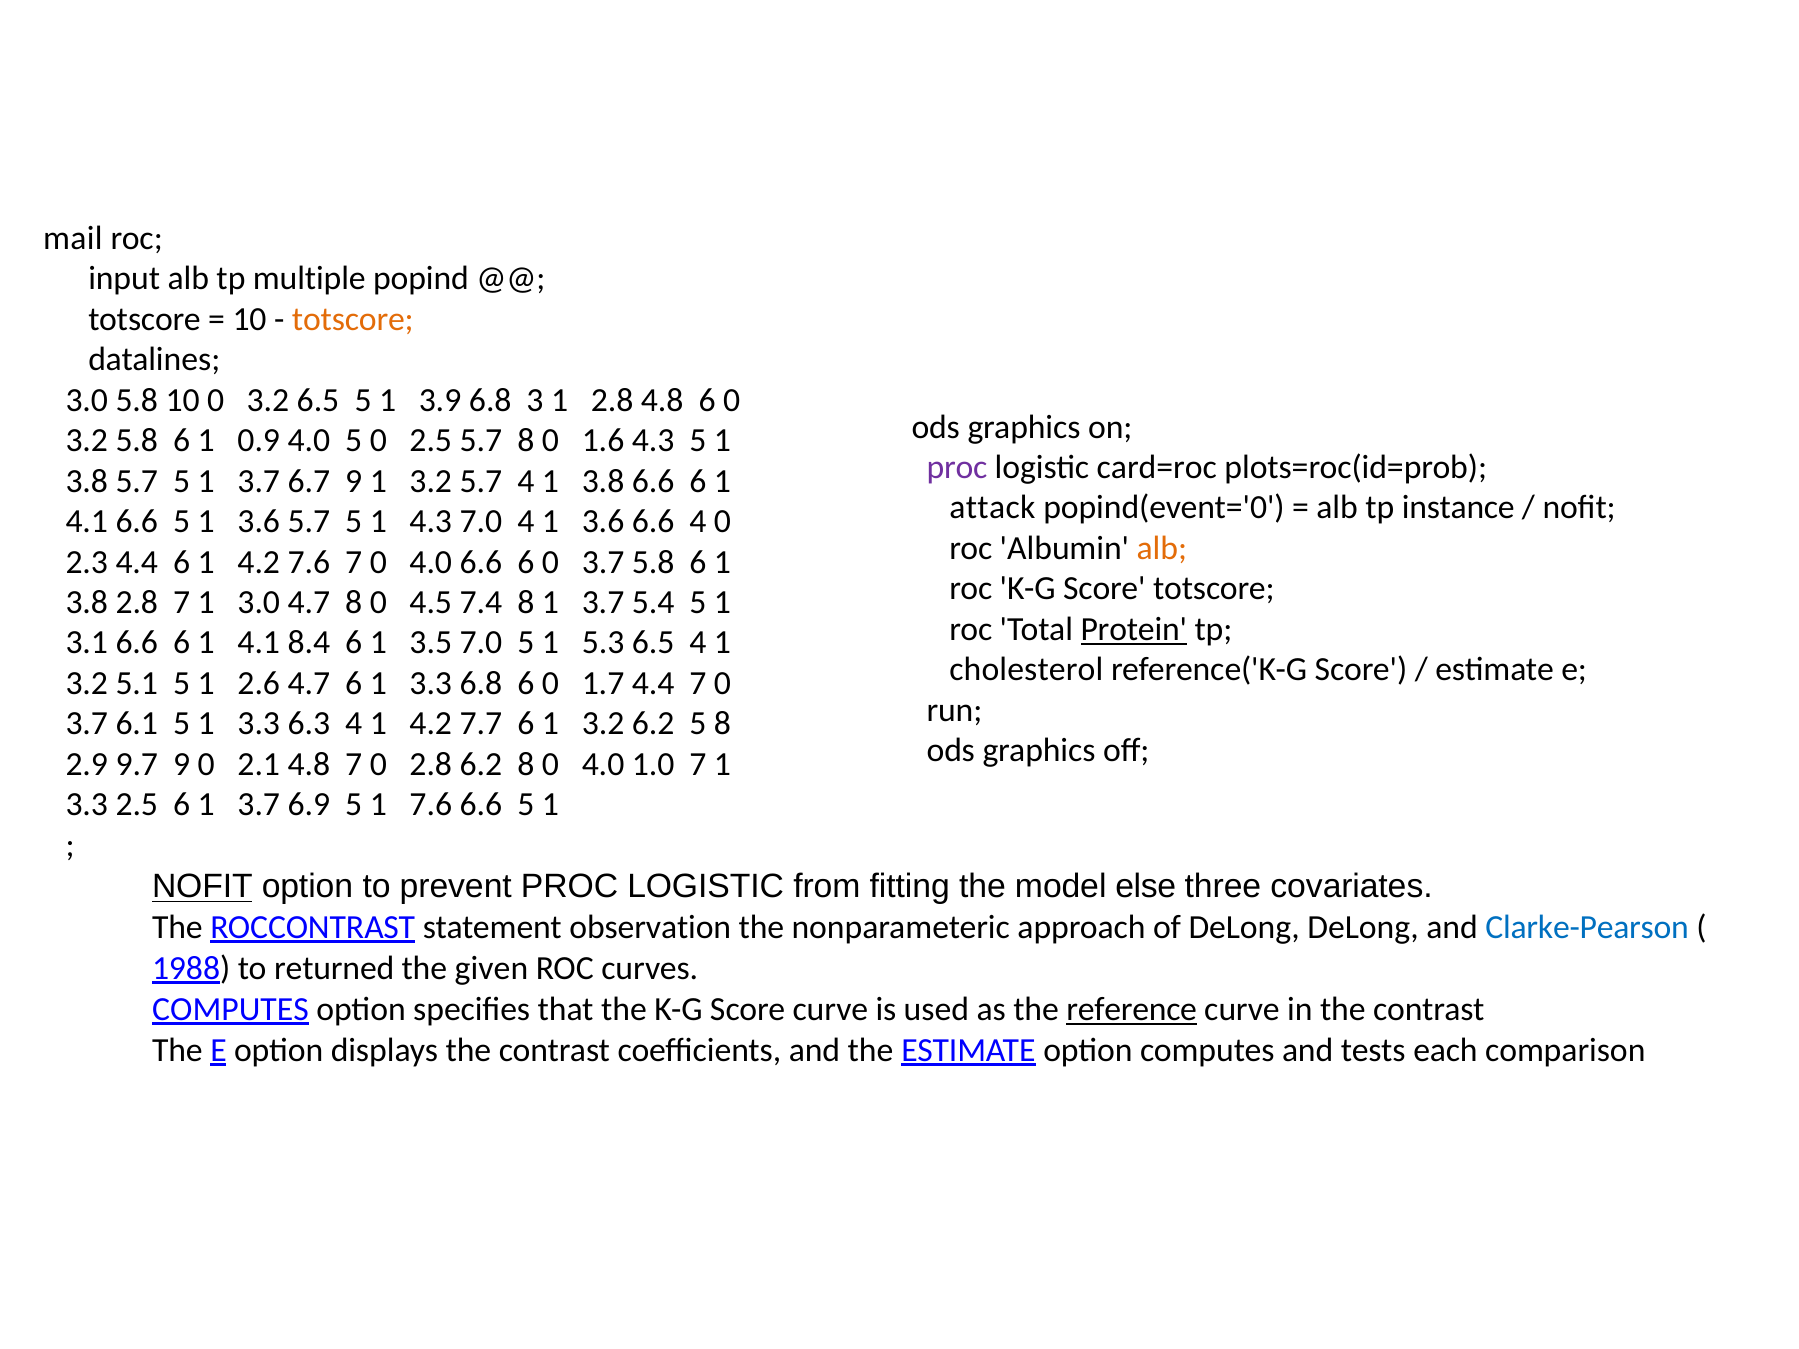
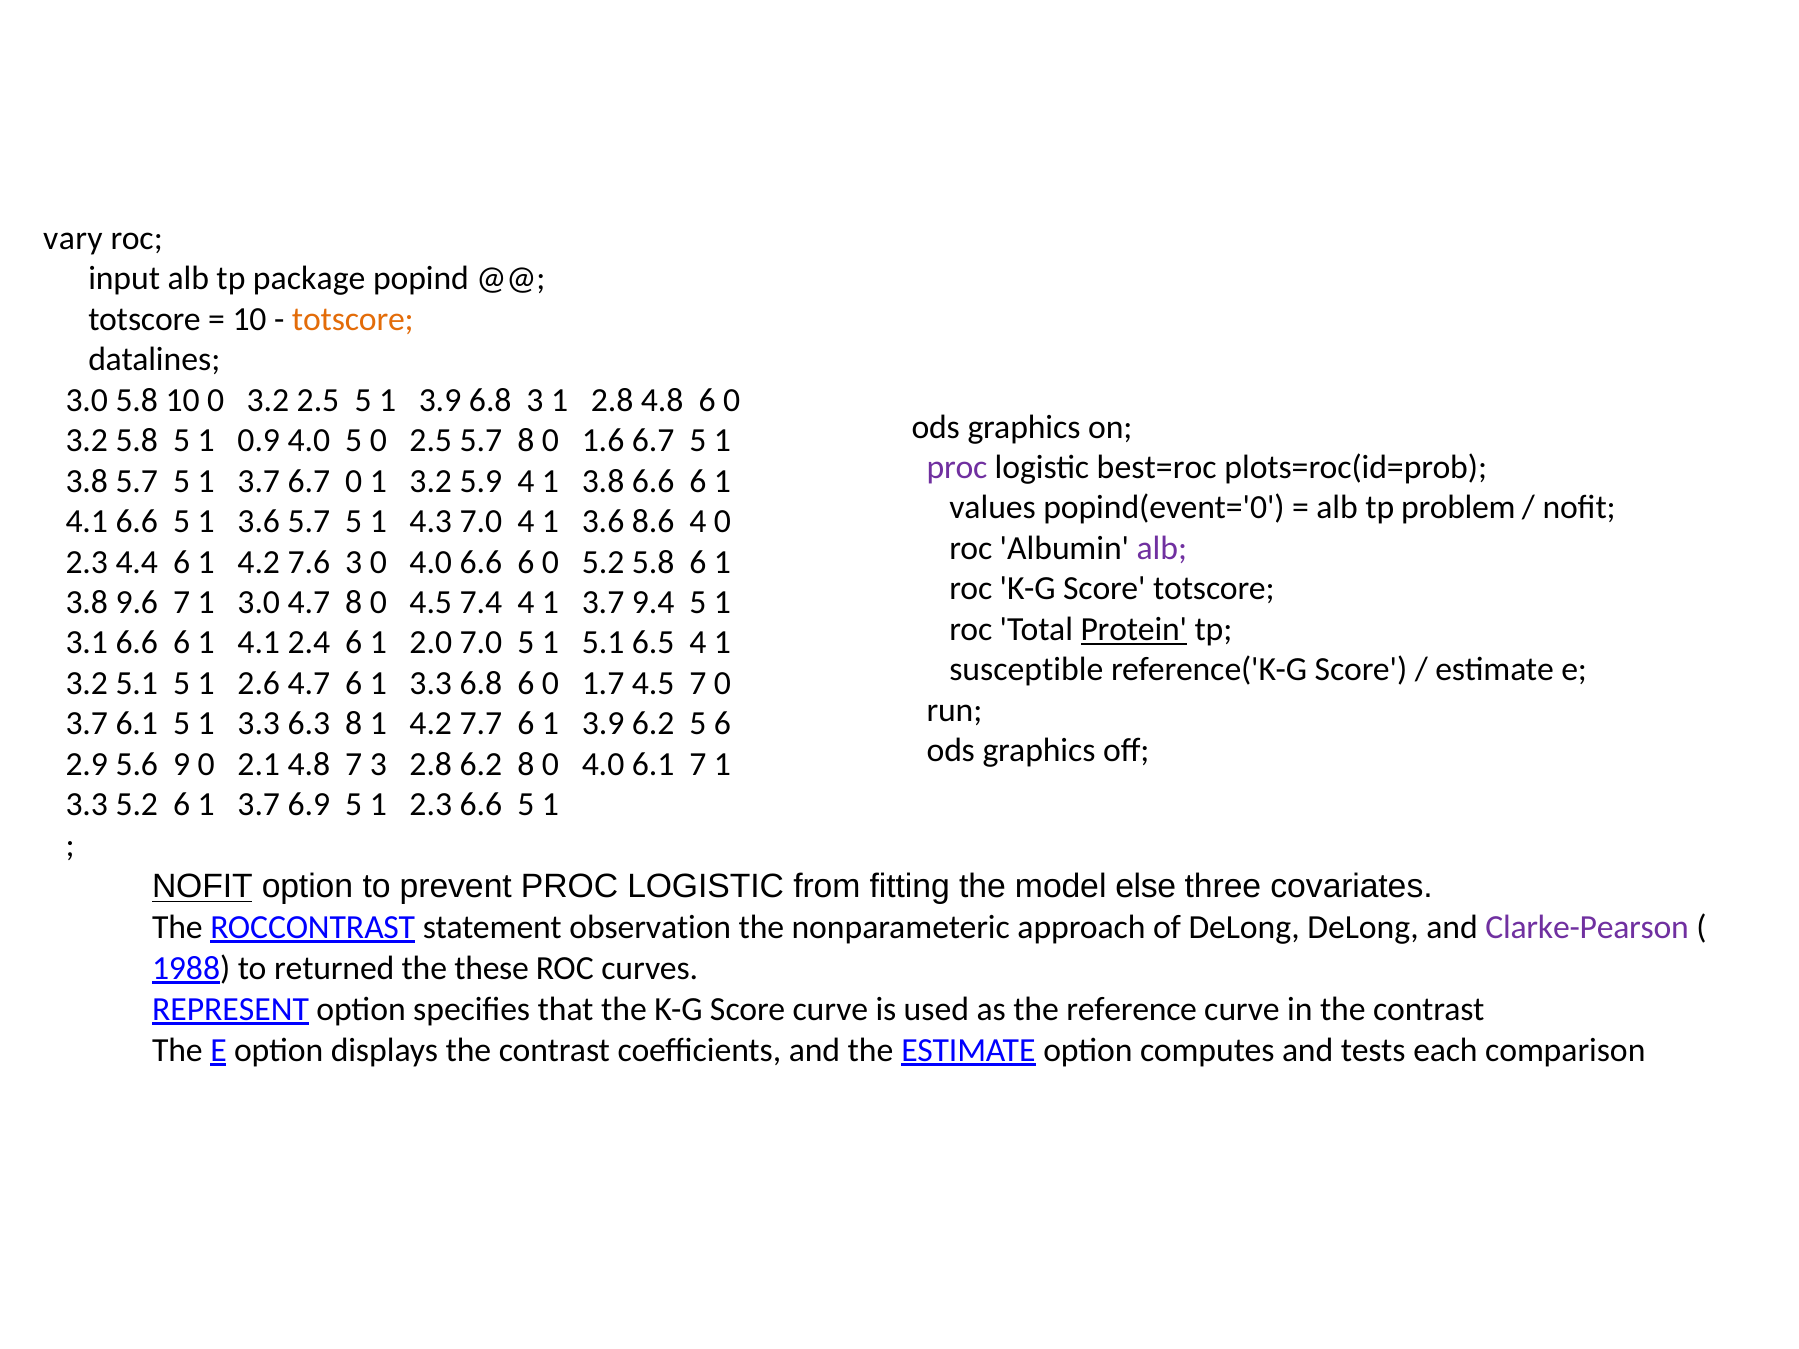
mail: mail -> vary (73, 238)
multiple: multiple -> package (309, 279)
3.2 6.5: 6.5 -> 2.5 (318, 400)
3.2 5.8 6: 6 -> 5 (182, 441)
1.6 4.3: 4.3 -> 6.7 (653, 441)
card=roc: card=roc -> best=roc (1157, 467)
6.7 9: 9 -> 0 (354, 481)
3.2 5.7: 5.7 -> 5.9 (481, 481)
attack: attack -> values (993, 508)
instance: instance -> problem (1458, 508)
3.6 6.6: 6.6 -> 8.6 (653, 522)
alb colour: orange -> purple (1162, 548)
7.6 7: 7 -> 3 (354, 562)
6 0 3.7: 3.7 -> 5.2 (603, 562)
3.8 2.8: 2.8 -> 9.6 (137, 602)
7.4 8: 8 -> 4 (526, 602)
5.4: 5.4 -> 9.4 (653, 602)
8.4: 8.4 -> 2.4 (309, 643)
3.5: 3.5 -> 2.0 (431, 643)
1 5.3: 5.3 -> 5.1 (603, 643)
cholesterol: cholesterol -> susceptible (1026, 670)
1.7 4.4: 4.4 -> 4.5 (653, 683)
6.3 4: 4 -> 8 (354, 724)
6 1 3.2: 3.2 -> 3.9 (603, 724)
5 8: 8 -> 6 (722, 724)
9.7: 9.7 -> 5.6 (137, 764)
4.8 7 0: 0 -> 3 (378, 764)
4.0 1.0: 1.0 -> 6.1 (653, 764)
3.3 2.5: 2.5 -> 5.2 (137, 805)
1 7.6: 7.6 -> 2.3 (431, 805)
Clarke-Pearson colour: blue -> purple (1587, 927)
given: given -> these (492, 968)
COMPUTES: COMPUTES -> REPRESENT (231, 1009)
reference underline: present -> none (1132, 1009)
